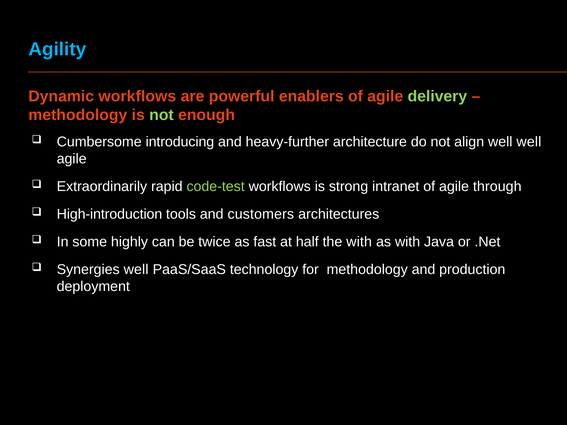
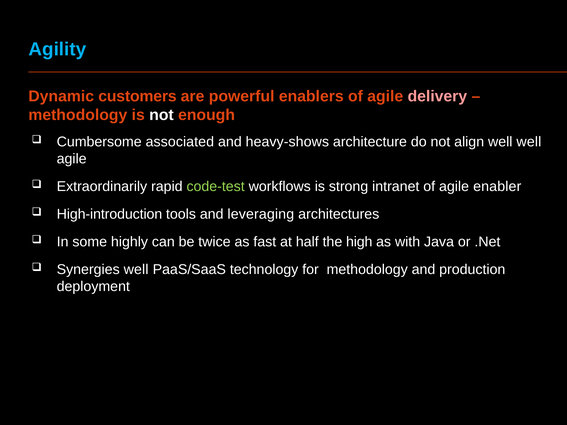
Dynamic workflows: workflows -> customers (137, 96)
delivery colour: light green -> pink (437, 96)
not colour: light green -> white (161, 115)
introducing: introducing -> associated (180, 142)
heavy-further: heavy-further -> heavy-shows (287, 142)
through: through -> enabler (497, 187)
customers: customers -> leveraging (261, 214)
the with: with -> high (359, 242)
